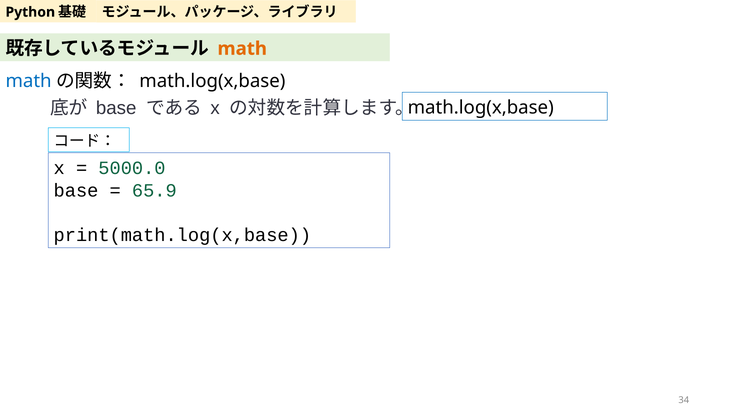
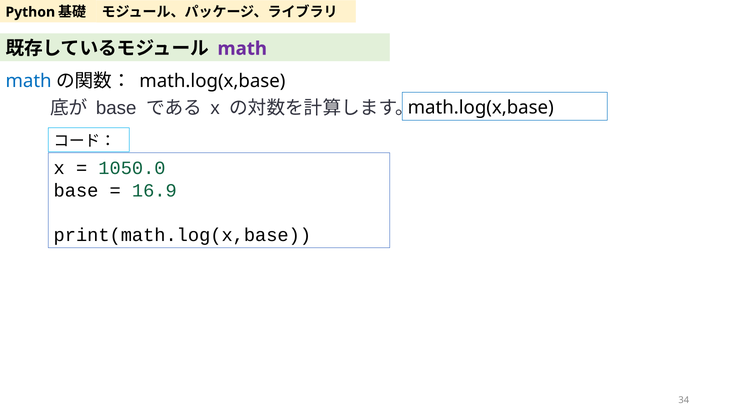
math colour: orange -> purple (242, 49)
5000.0: 5000.0 -> 1050.0 (132, 168)
65.9: 65.9 -> 16.9 (154, 190)
